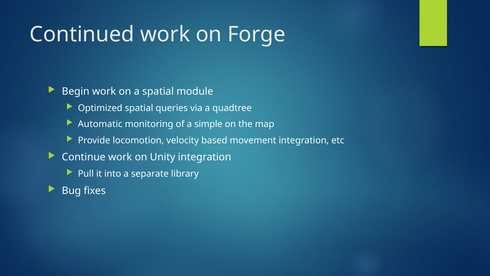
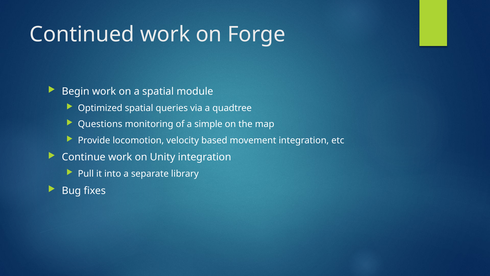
Automatic: Automatic -> Questions (100, 124)
